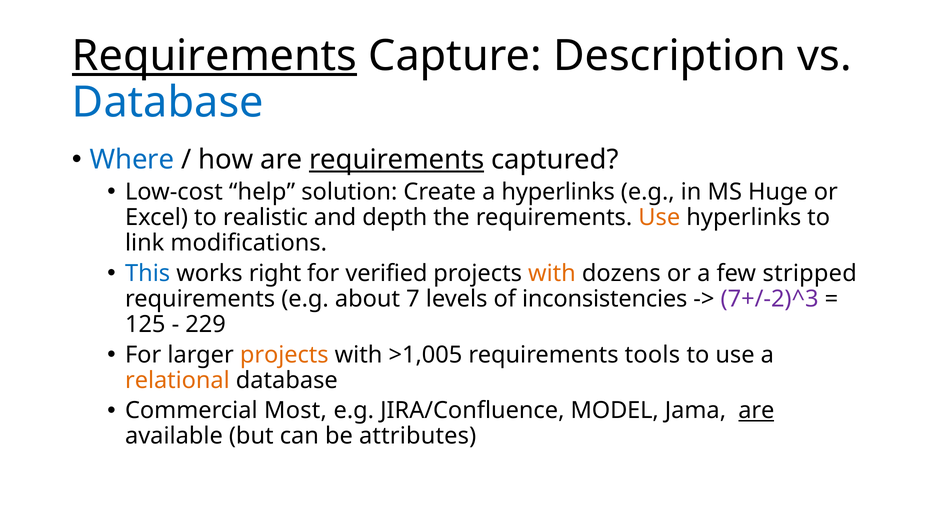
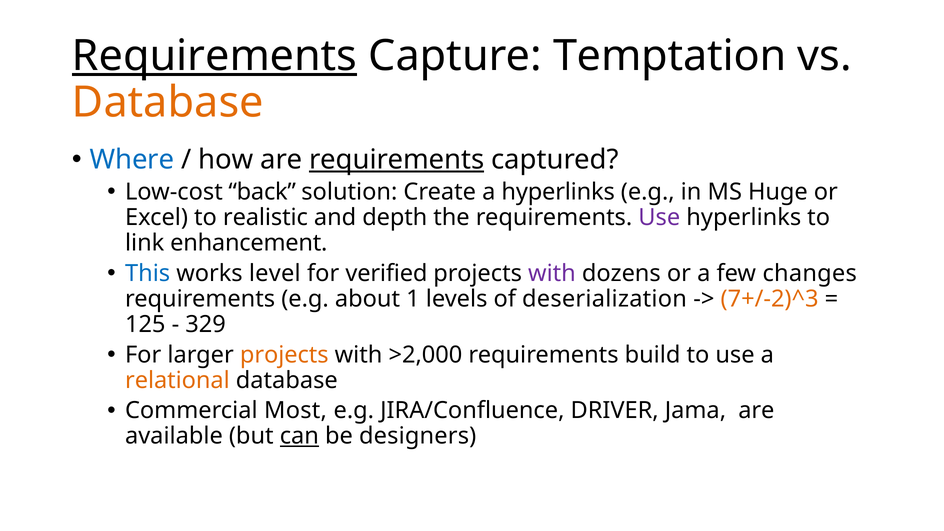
Description: Description -> Temptation (670, 56)
Database colour: blue -> orange (168, 103)
help: help -> back (262, 192)
Use colour: orange -> purple (659, 218)
modifications: modifications -> enhancement (249, 243)
right: right -> level (275, 273)
with colour: orange -> purple (552, 273)
stripped: stripped -> changes (810, 273)
7: 7 -> 1 (413, 299)
inconsistencies: inconsistencies -> deserialization (605, 299)
7+/-2)^3 colour: purple -> orange (770, 299)
229: 229 -> 329 (206, 324)
>1,005: >1,005 -> >2,000 (425, 355)
tools: tools -> build (653, 355)
MODEL: MODEL -> DRIVER (615, 411)
are underline: present -> none (756, 411)
can underline: none -> present (299, 436)
attributes: attributes -> designers (418, 436)
